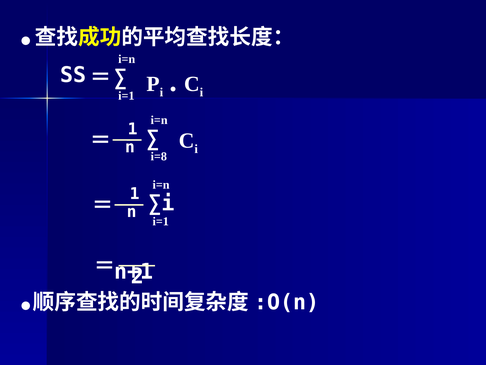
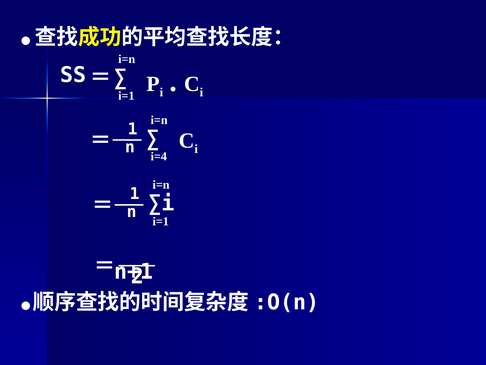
i=8: i=8 -> i=4 (159, 156)
